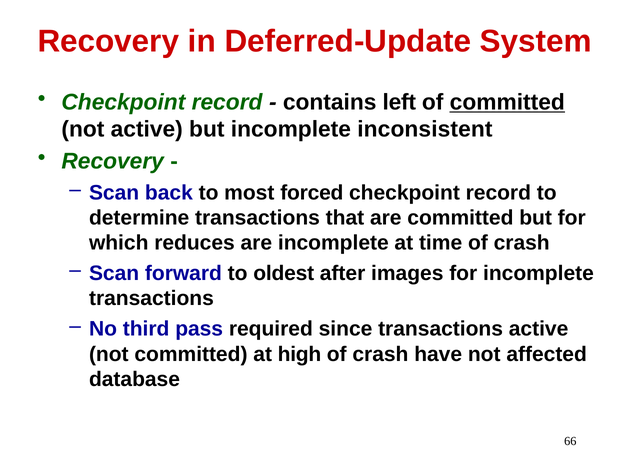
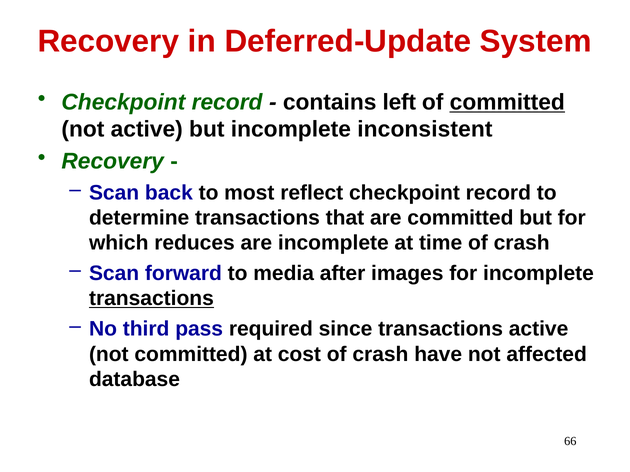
forced: forced -> reflect (312, 193)
oldest: oldest -> media (284, 274)
transactions underline: none -> present (151, 299)
high: high -> cost (299, 355)
